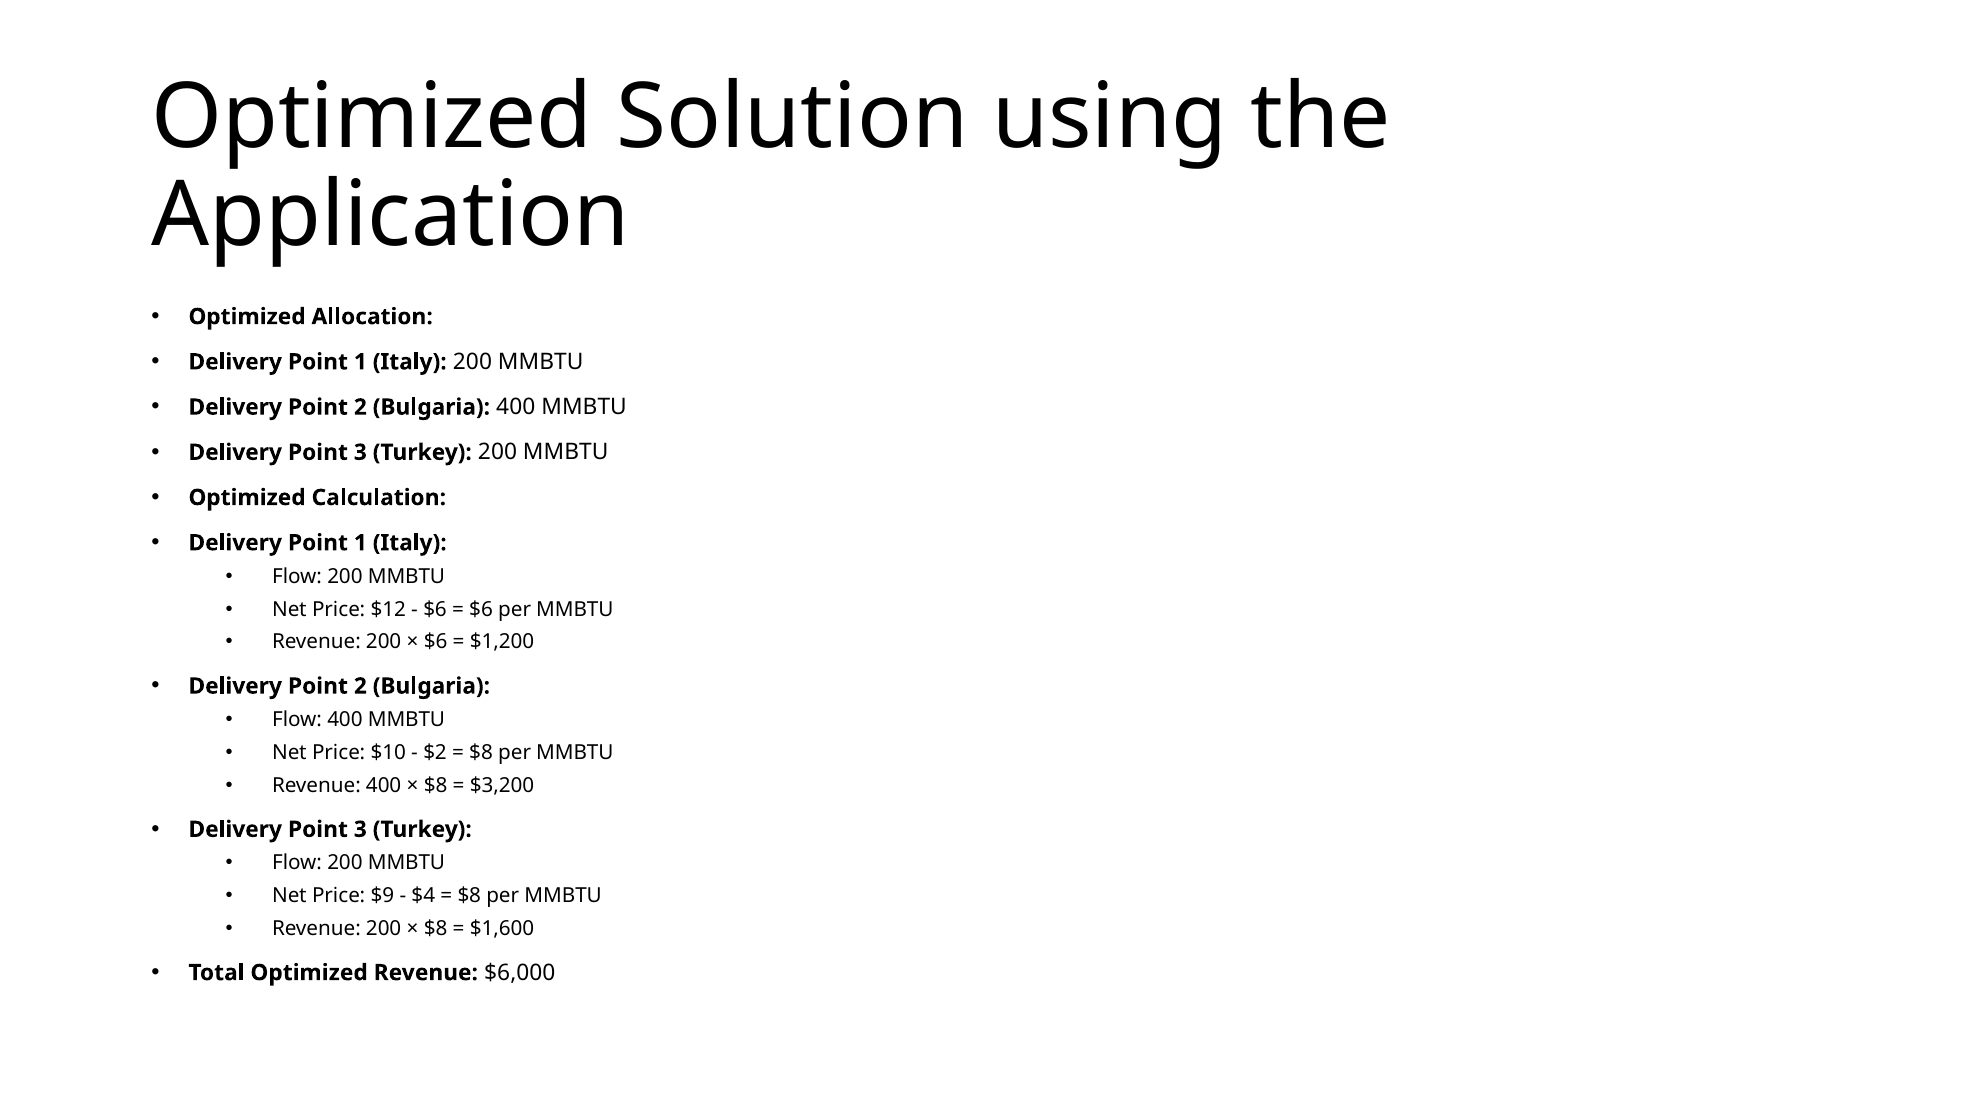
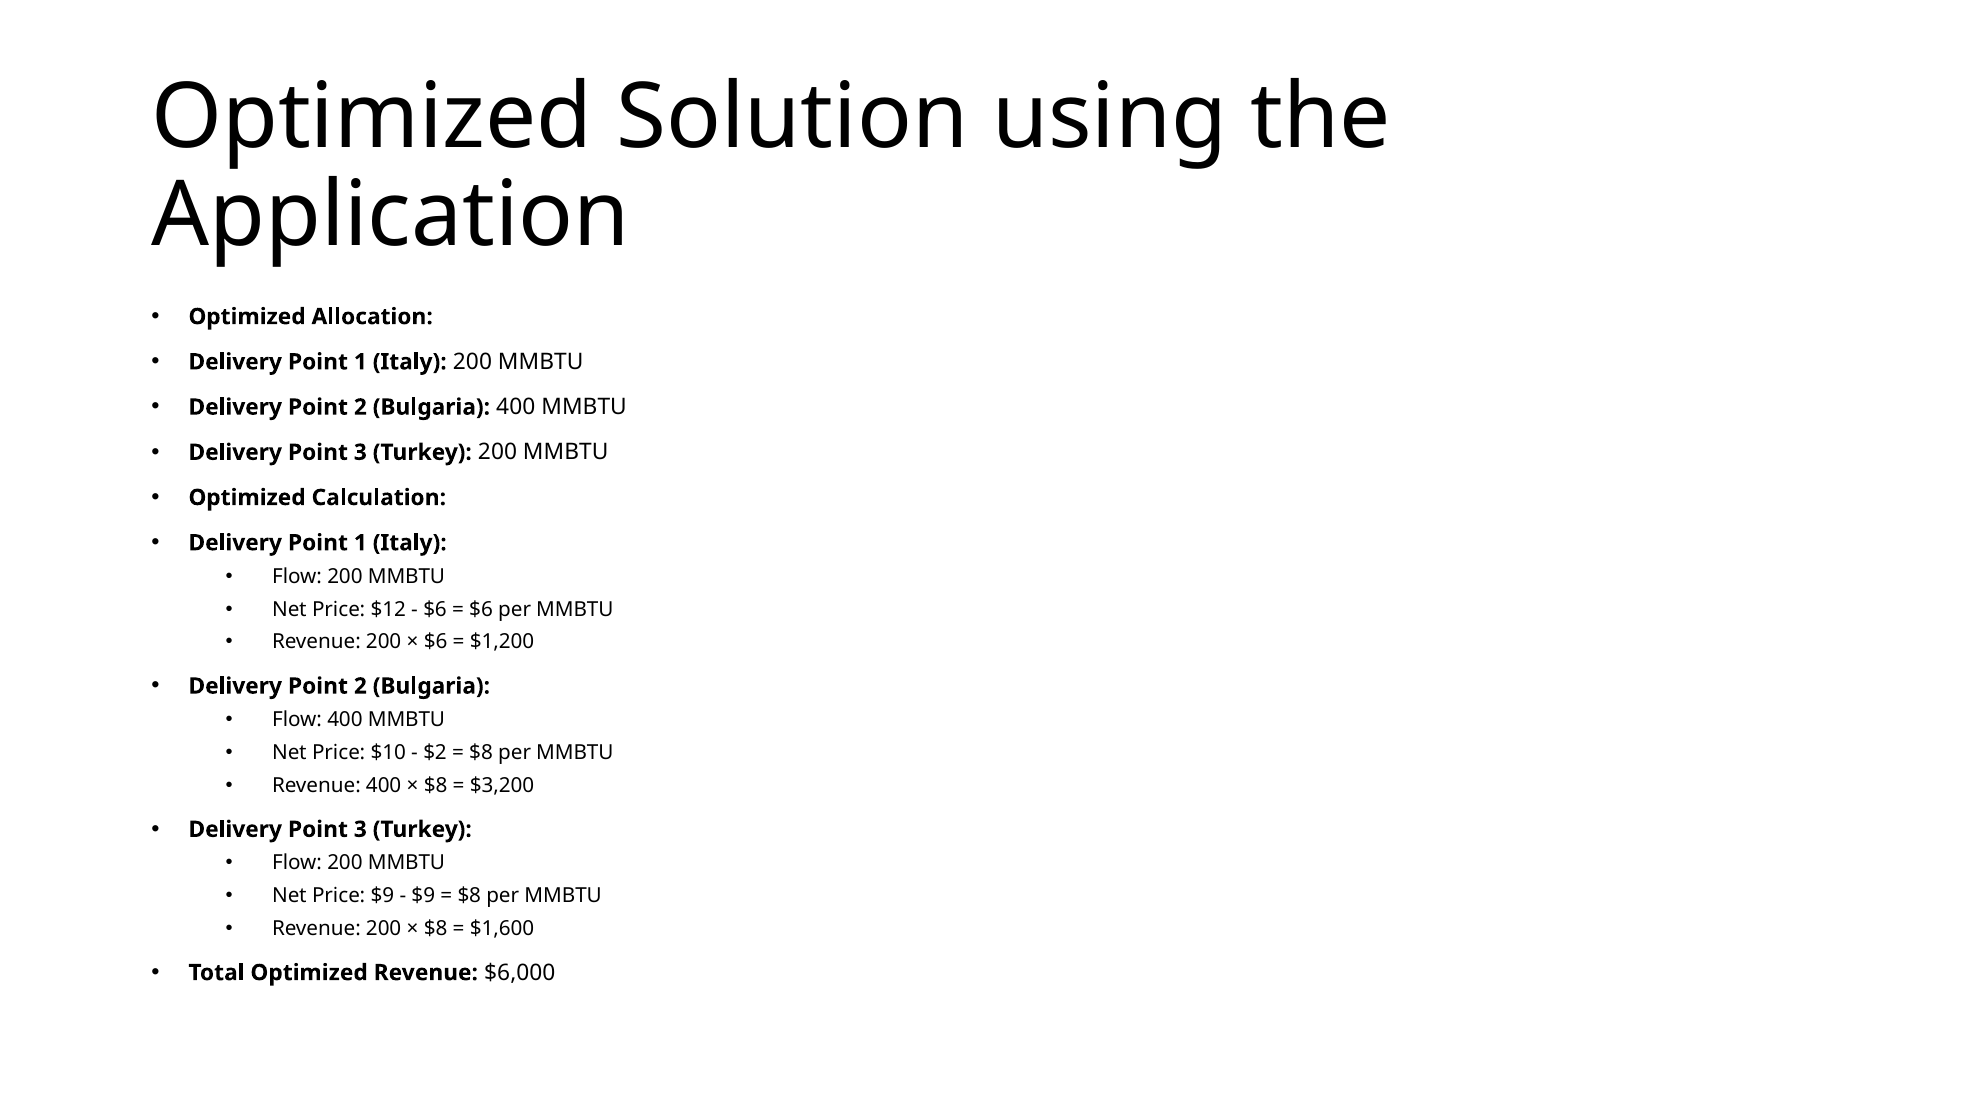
$4: $4 -> $9 (423, 896)
